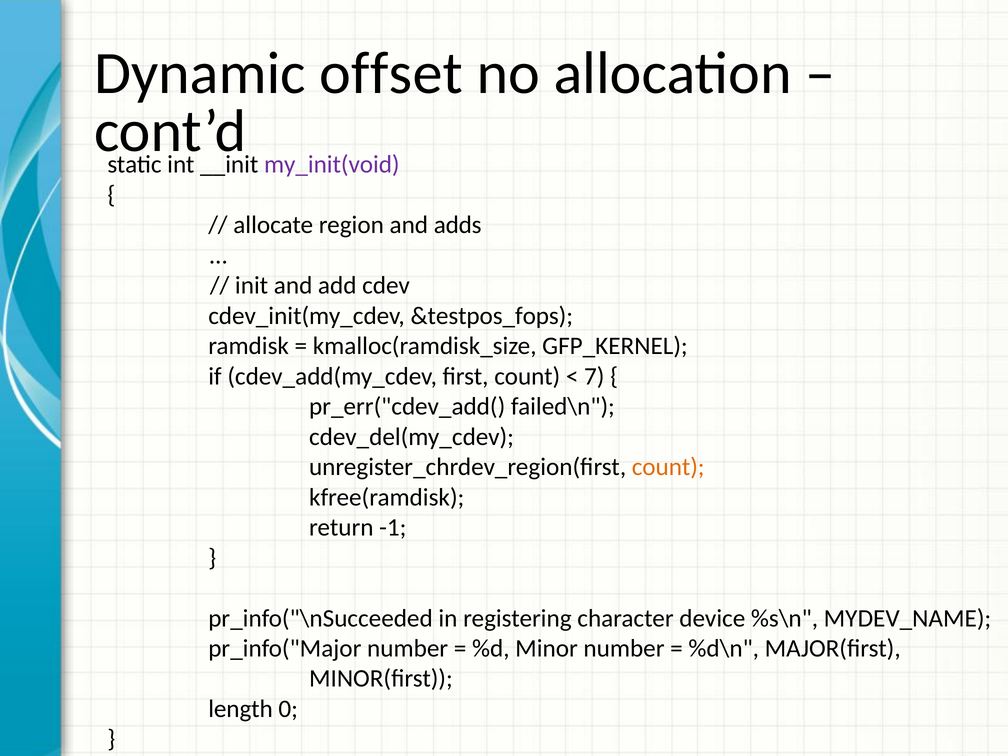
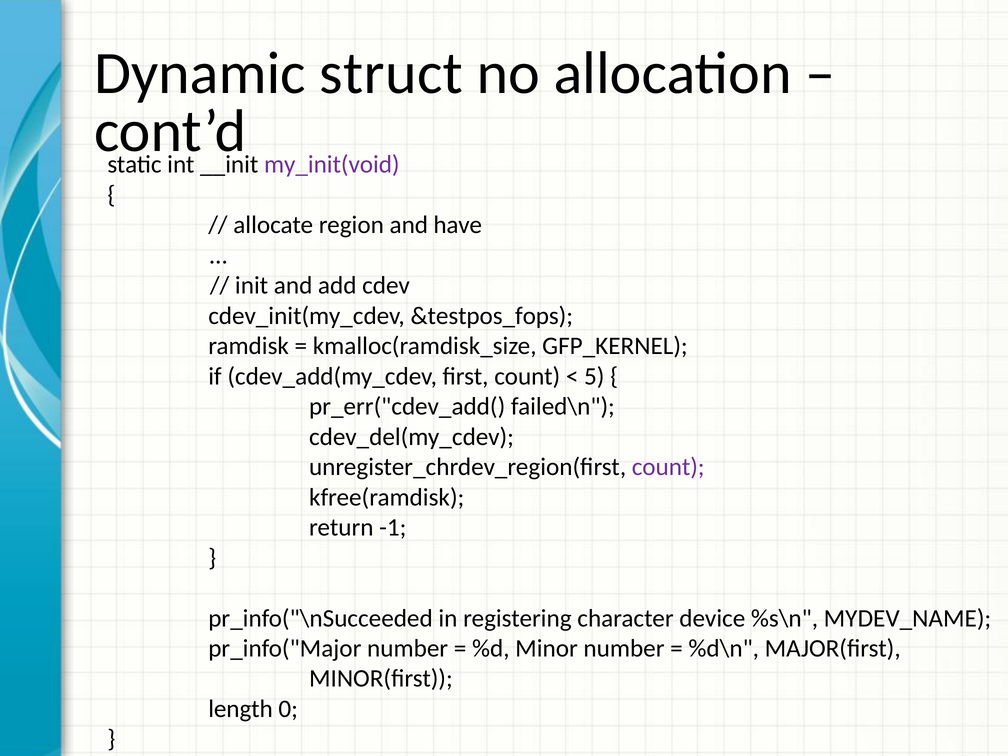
offset: offset -> struct (391, 73)
adds: adds -> have (458, 225)
7: 7 -> 5 (594, 376)
count colour: orange -> purple (668, 467)
